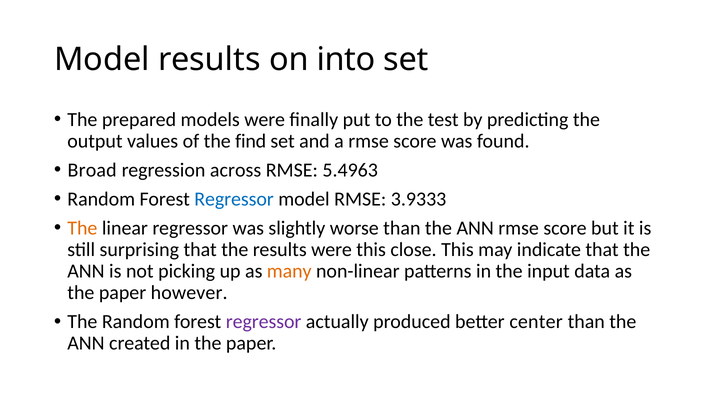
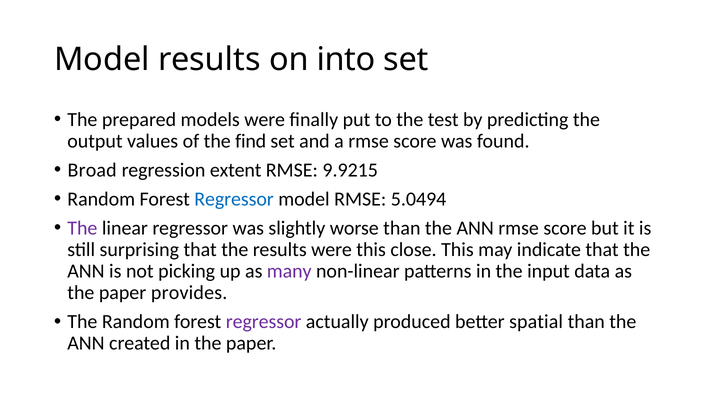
across: across -> extent (236, 170)
5.4963: 5.4963 -> 9.9215 (350, 170)
3.9333: 3.9333 -> 5.0494 (419, 199)
The colour: orange -> purple (82, 228)
many colour: orange -> purple (289, 271)
however: however -> provides (189, 293)
center: center -> spatial (536, 322)
